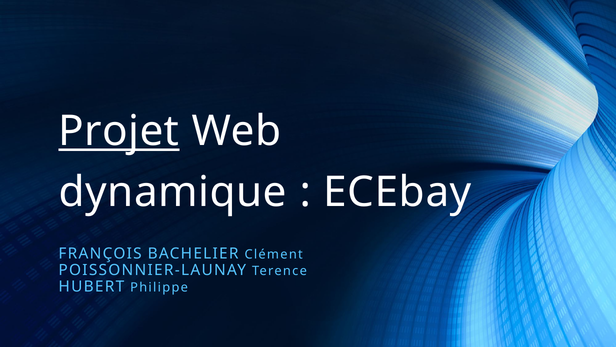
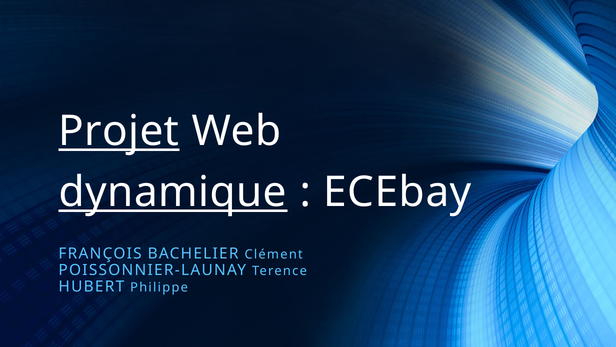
dynamique underline: none -> present (173, 192)
